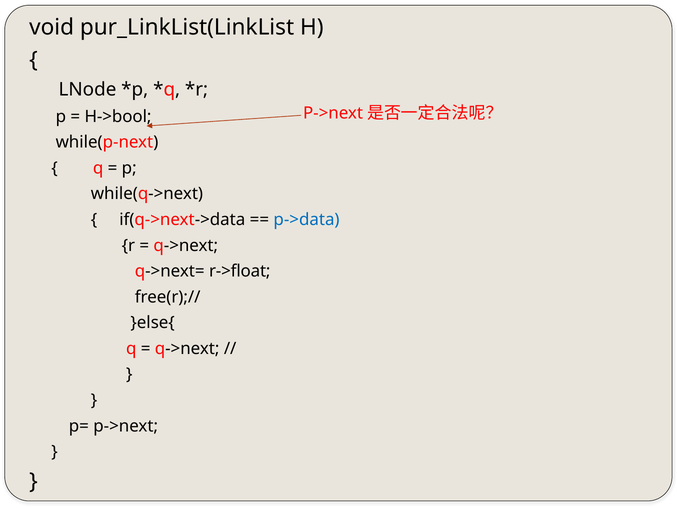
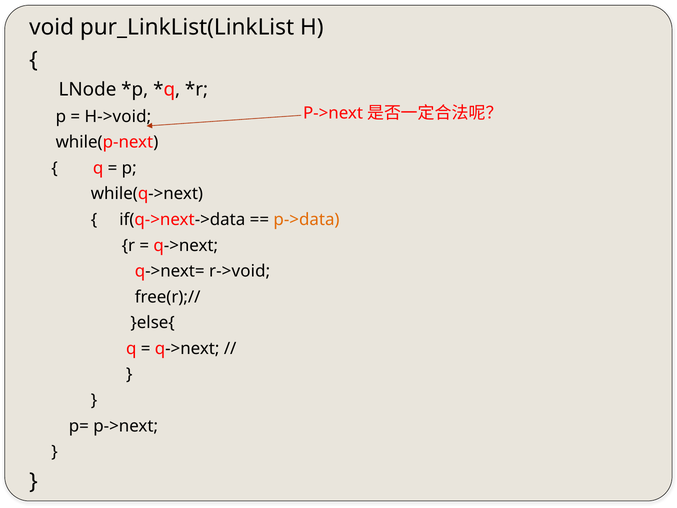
H->bool: H->bool -> H->void (118, 116)
p->data colour: blue -> orange (307, 220)
r->float: r->float -> r->void (240, 271)
